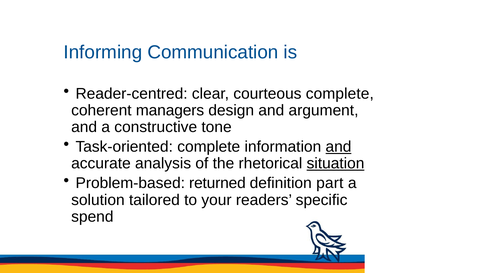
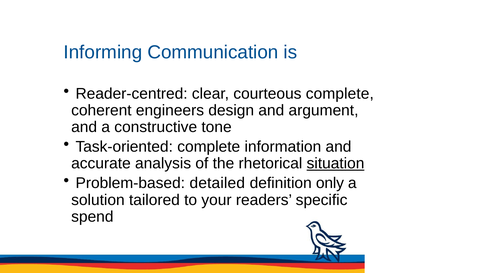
managers: managers -> engineers (170, 111)
and underline: present -> none (339, 147)
returned: returned -> detailed (217, 183)
part: part -> only (330, 183)
